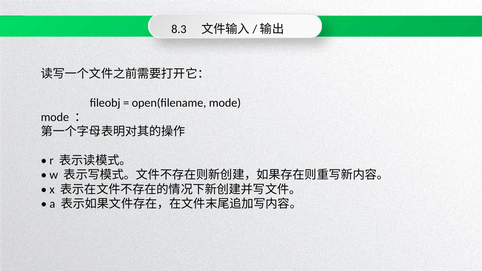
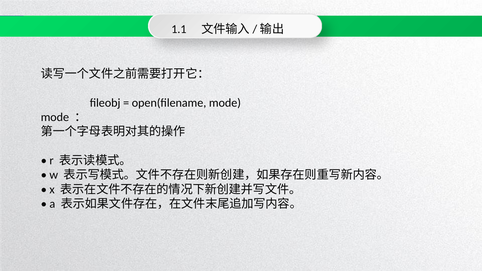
8.3: 8.3 -> 1.1 (179, 29)
